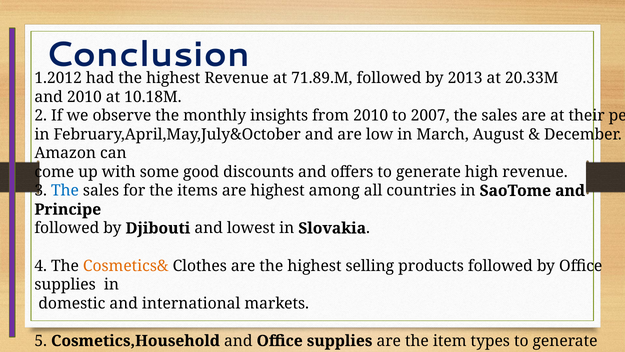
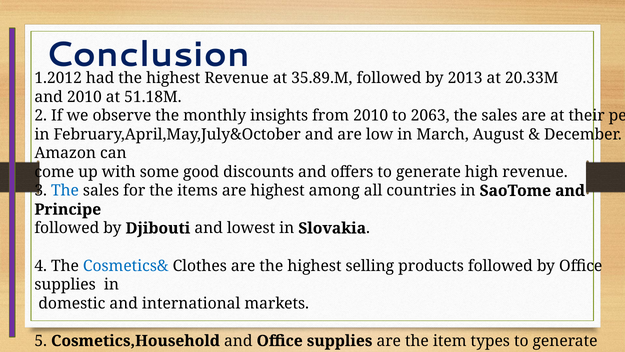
71.89.M: 71.89.M -> 35.89.M (322, 78)
10.18M: 10.18M -> 51.18M (153, 97)
2007: 2007 -> 2063 (430, 116)
Cosmetics& colour: orange -> blue (126, 266)
